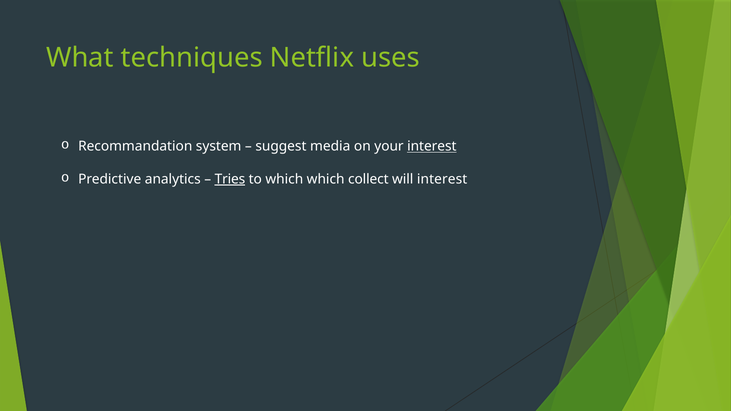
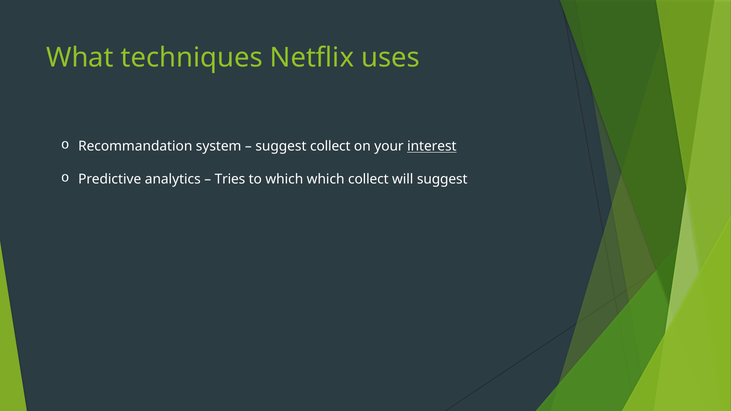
suggest media: media -> collect (330, 146)
Tries underline: present -> none (230, 179)
will interest: interest -> suggest (442, 179)
